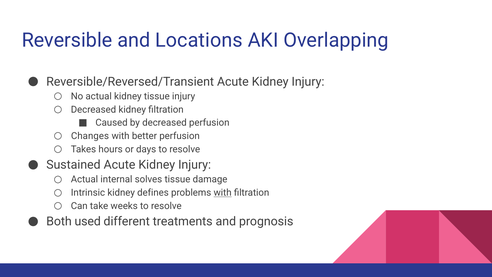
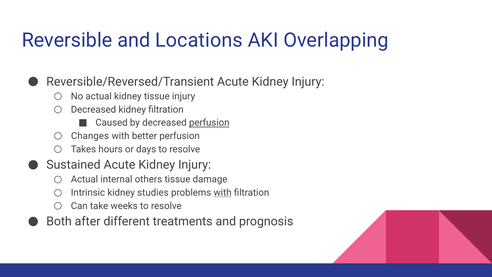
perfusion underline: none -> present (209, 123)
solves: solves -> others (148, 179)
defines: defines -> studies (153, 193)
used: used -> after (88, 221)
